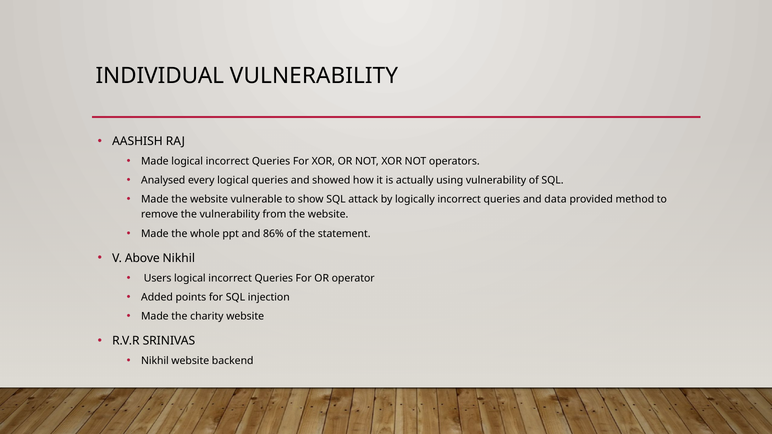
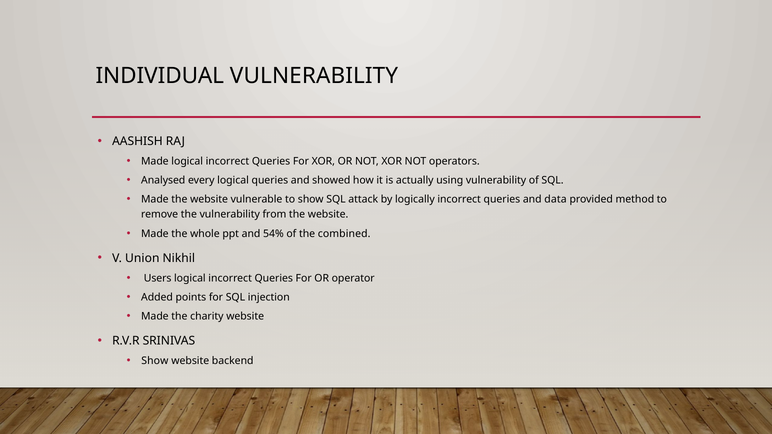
86%: 86% -> 54% (273, 234)
statement: statement -> combined (344, 234)
Above: Above -> Union (142, 258)
Nikhil: Nikhil -> Show (155, 361)
